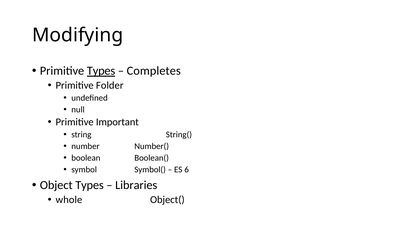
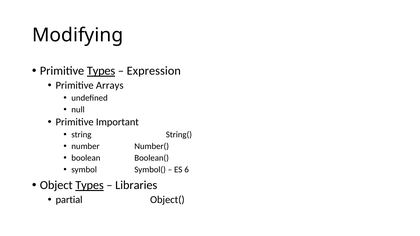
Completes: Completes -> Expression (154, 71)
Folder: Folder -> Arrays (110, 85)
Types underline: none -> present (90, 185)
whole: whole -> partial (69, 200)
